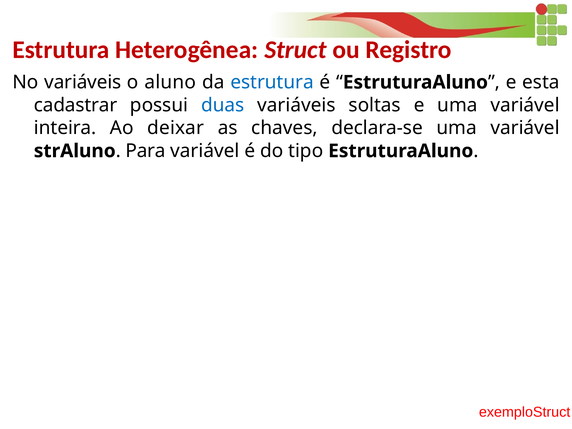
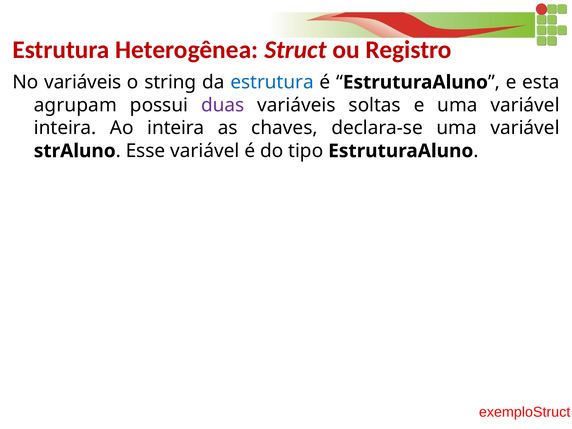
aluno: aluno -> string (170, 82)
cadastrar: cadastrar -> agrupam (75, 105)
duas colour: blue -> purple (223, 105)
Ao deixar: deixar -> inteira (176, 128)
Para: Para -> Esse (145, 151)
